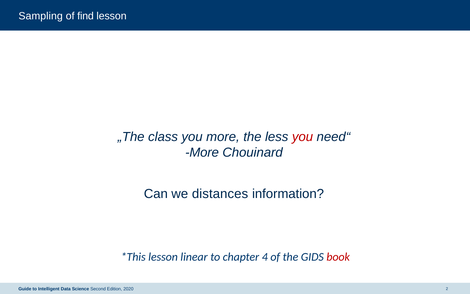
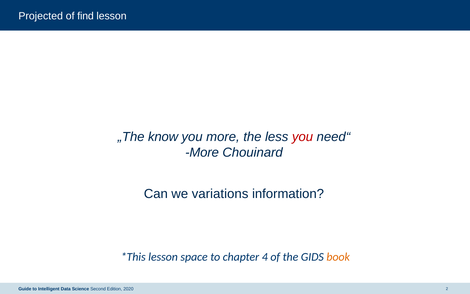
Sampling: Sampling -> Projected (41, 16)
class: class -> know (163, 137)
distances: distances -> variations (220, 194)
linear: linear -> space (194, 257)
book colour: red -> orange (338, 257)
